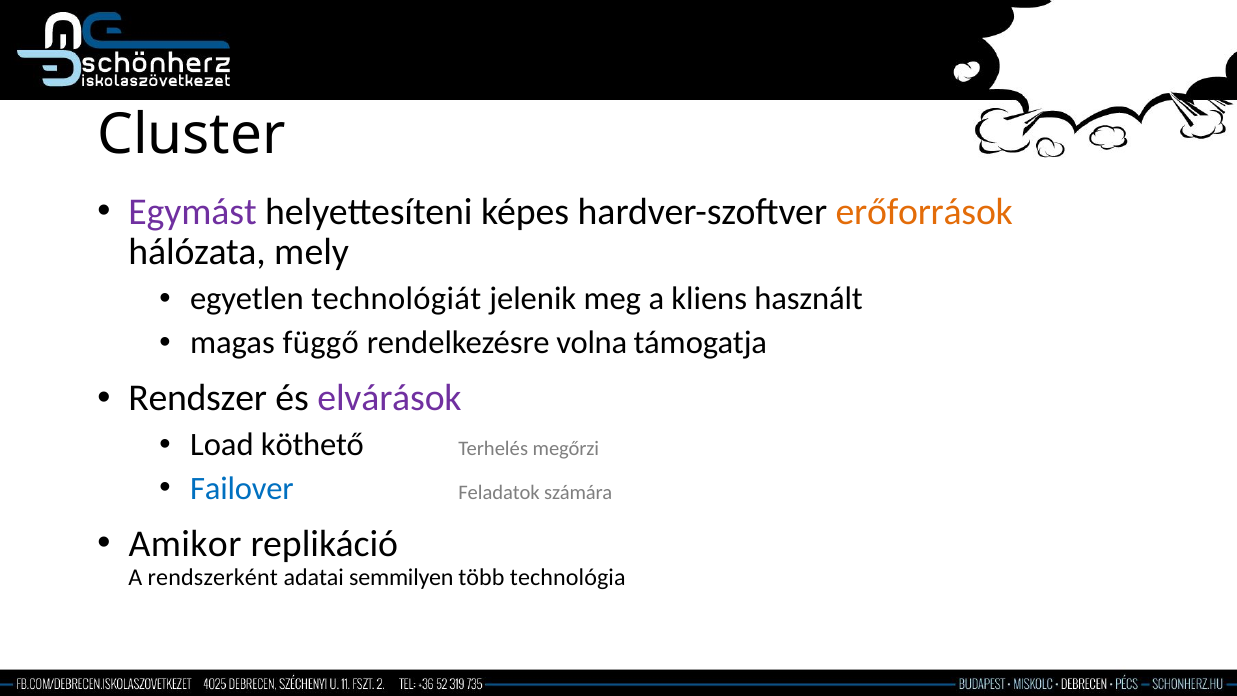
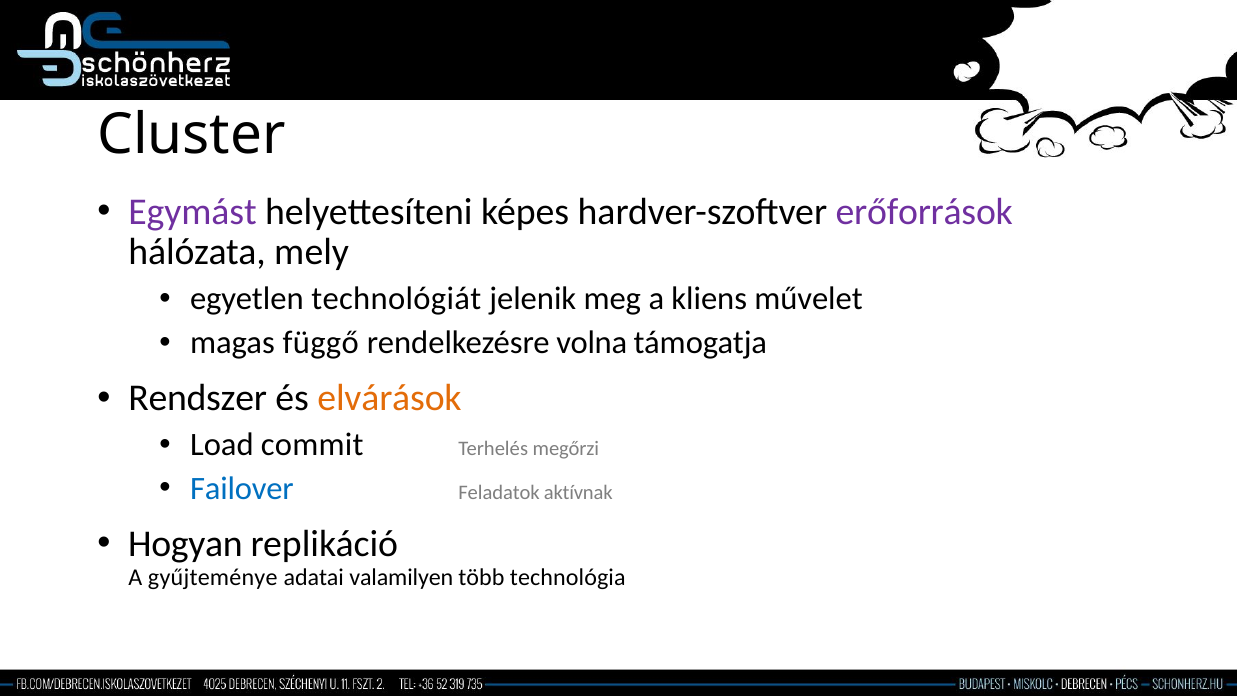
erőforrások colour: orange -> purple (924, 212)
használt: használt -> művelet (809, 299)
elvárások colour: purple -> orange (390, 398)
köthető: köthető -> commit (312, 445)
számára: számára -> aktívnak (578, 492)
Amikor: Amikor -> Hogyan (185, 544)
rendszerként: rendszerként -> gyűjteménye (213, 577)
semmilyen: semmilyen -> valamilyen (401, 577)
